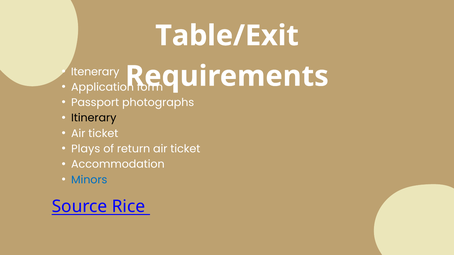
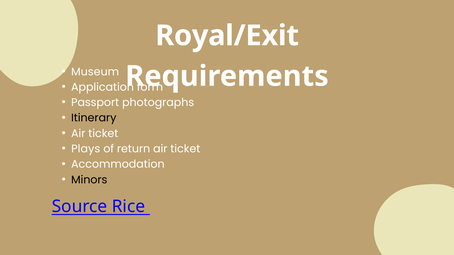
Table/Exit: Table/Exit -> Royal/Exit (227, 36)
Itenerary: Itenerary -> Museum (95, 72)
Minors colour: blue -> black (89, 180)
